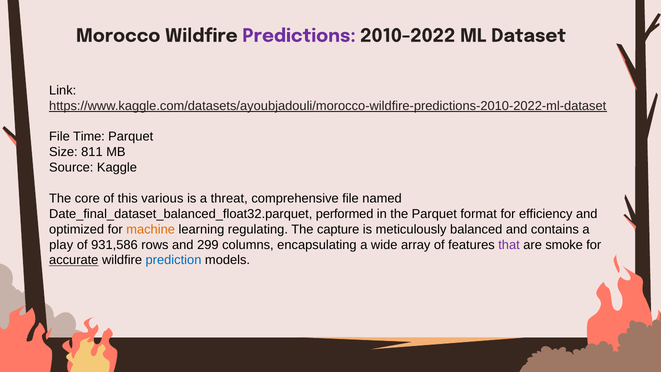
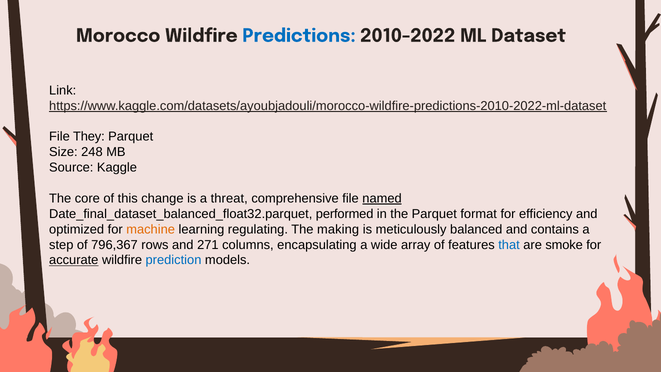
Predictions colour: purple -> blue (299, 36)
Time: Time -> They (89, 137)
811: 811 -> 248 (92, 152)
various: various -> change (162, 198)
named underline: none -> present (382, 198)
capture: capture -> making (338, 229)
play: play -> step (61, 245)
931,586: 931,586 -> 796,367 (114, 245)
299: 299 -> 271 (208, 245)
that colour: purple -> blue (509, 245)
